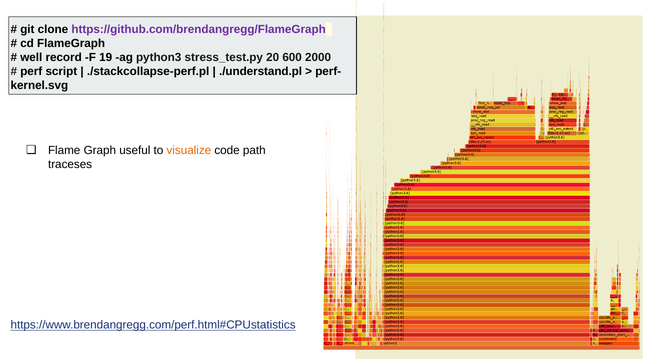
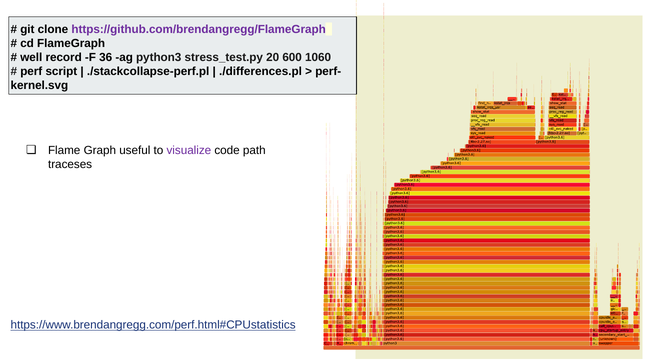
19: 19 -> 36 (106, 57)
2000: 2000 -> 1060 (318, 57)
./understand.pl: ./understand.pl -> ./differences.pl (261, 71)
visualize colour: orange -> purple (189, 150)
